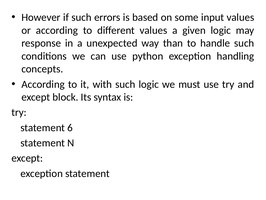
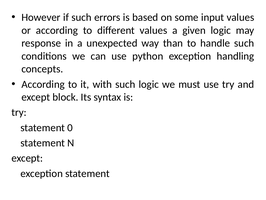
6: 6 -> 0 (70, 127)
